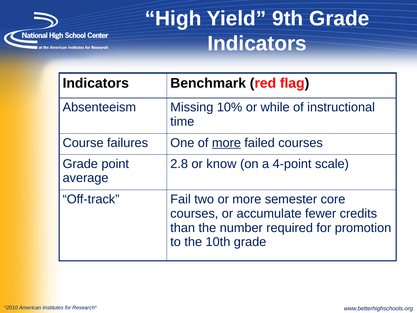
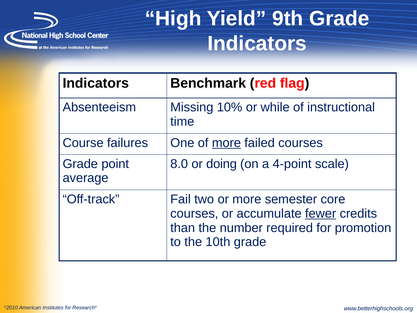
2.8: 2.8 -> 8.0 (179, 164)
know: know -> doing (222, 164)
fewer underline: none -> present (321, 213)
